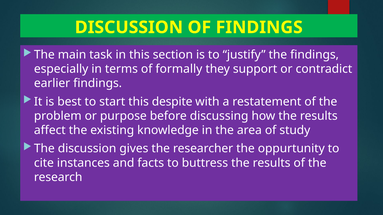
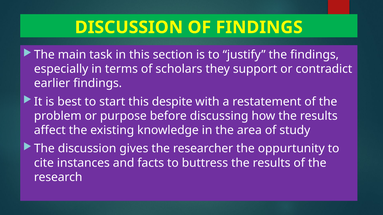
formally: formally -> scholars (179, 69)
